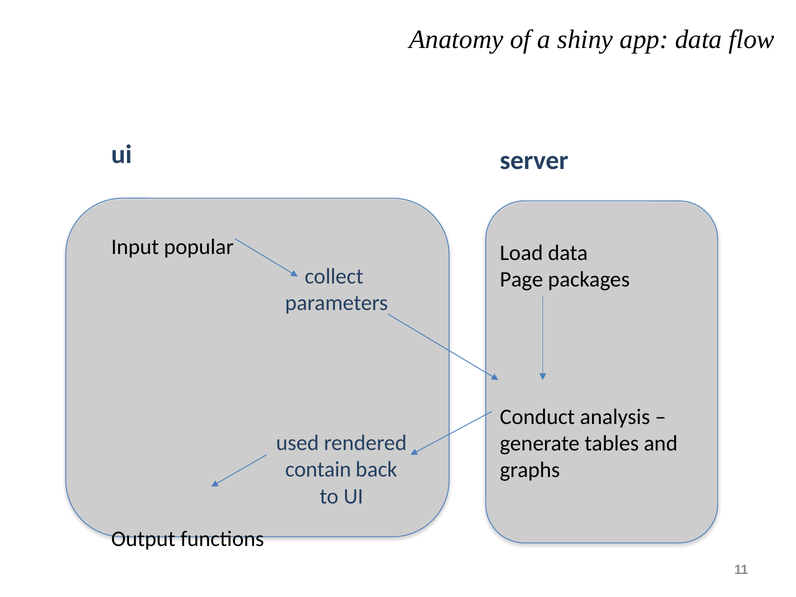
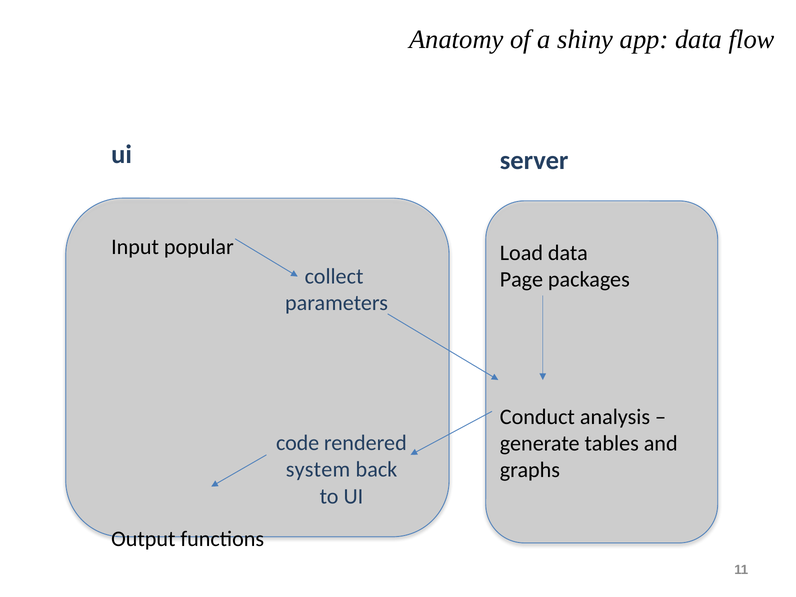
used: used -> code (298, 443)
contain: contain -> system (318, 470)
